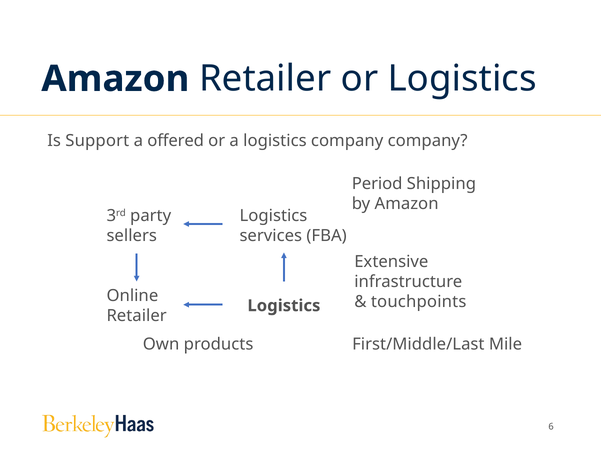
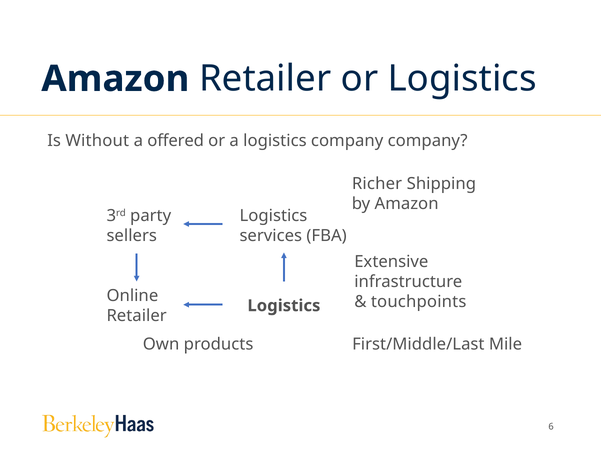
Support: Support -> Without (97, 141)
Period: Period -> Richer (377, 184)
